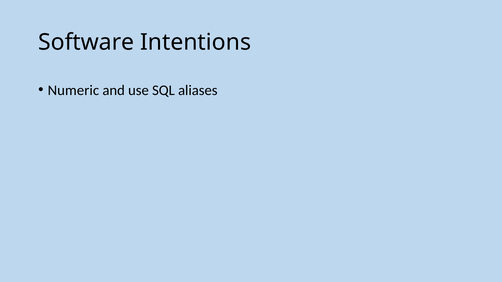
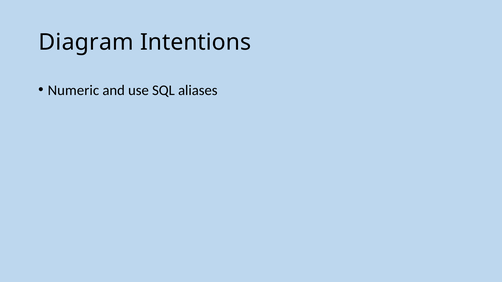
Software: Software -> Diagram (86, 42)
